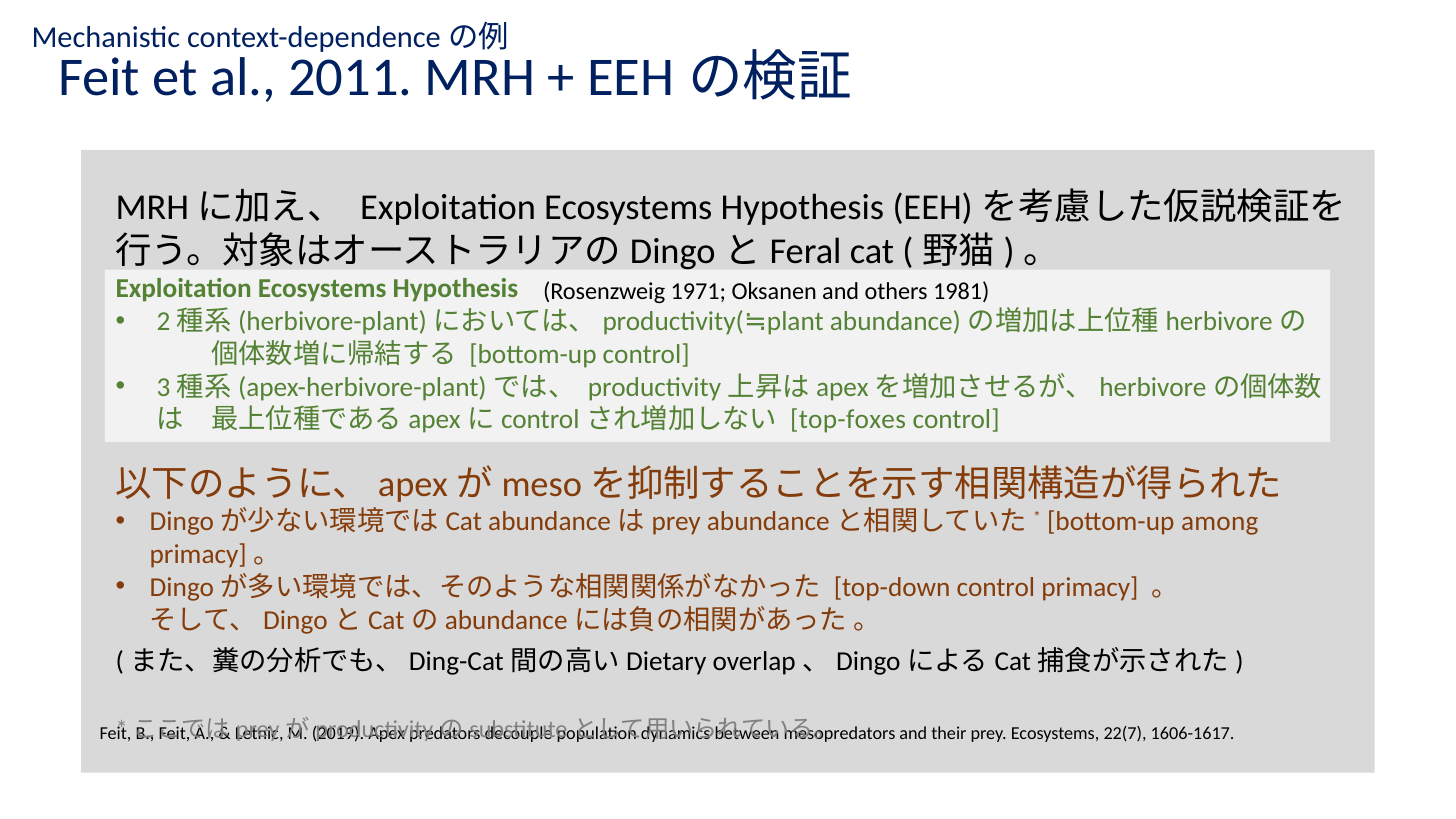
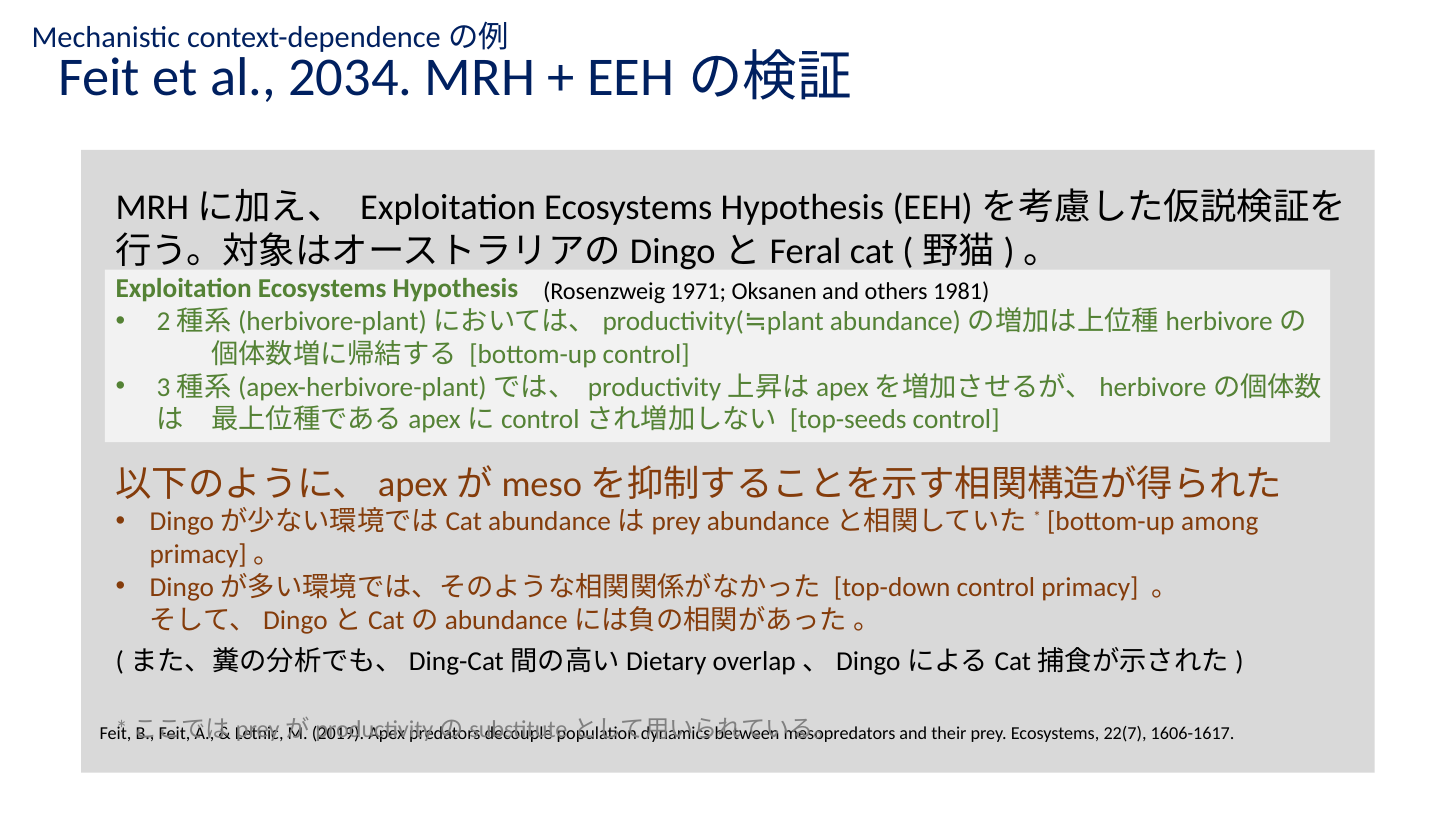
2011: 2011 -> 2034 (351, 78)
top-foxes: top-foxes -> top-seeds (848, 420)
